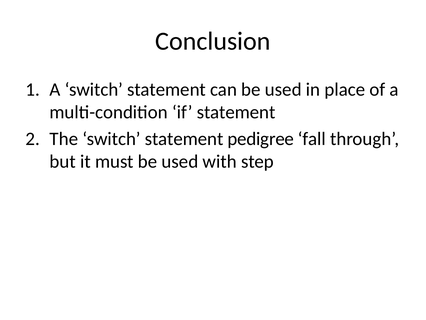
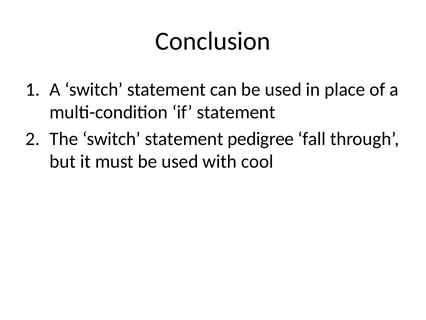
step: step -> cool (257, 161)
